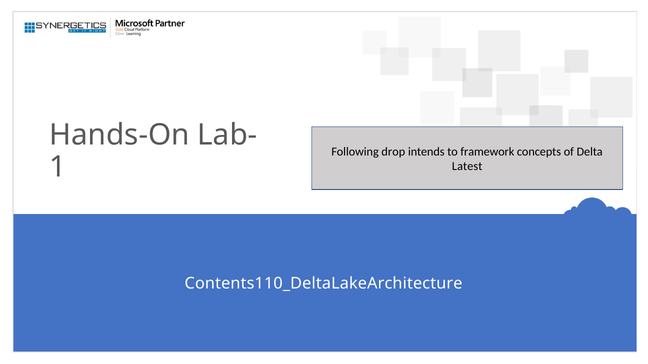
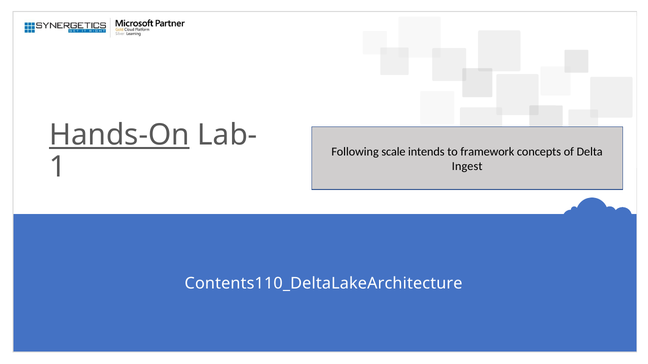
Hands-On underline: none -> present (119, 135)
drop: drop -> scale (393, 152)
Latest: Latest -> Ingest (467, 166)
